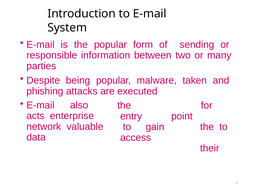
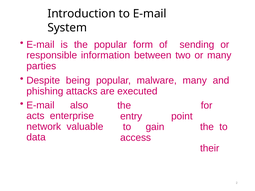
malware taken: taken -> many (195, 81)
